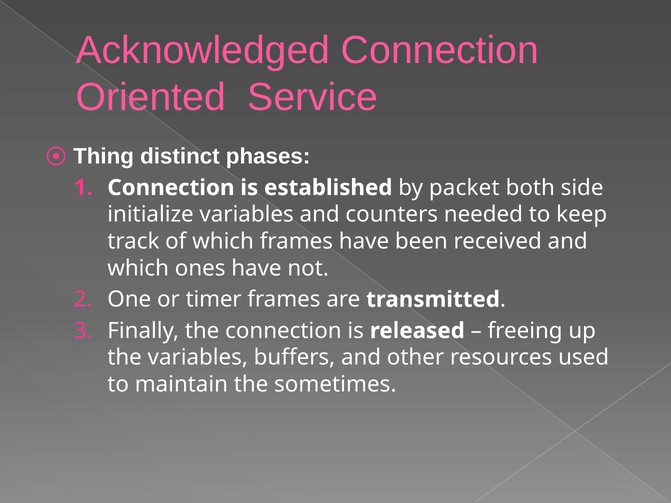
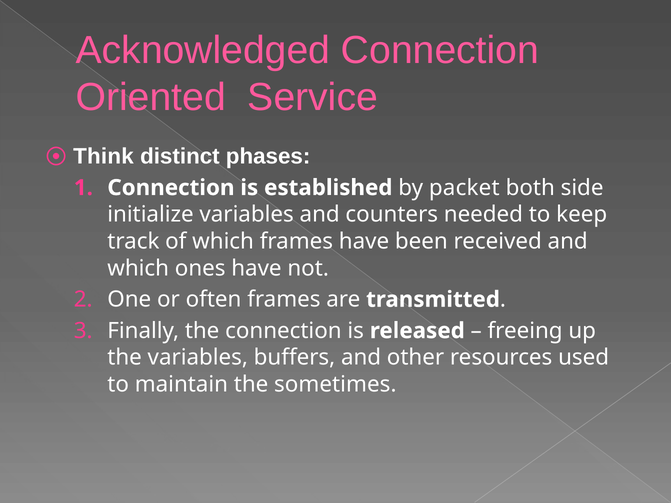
Thing: Thing -> Think (103, 157)
timer: timer -> often (214, 300)
